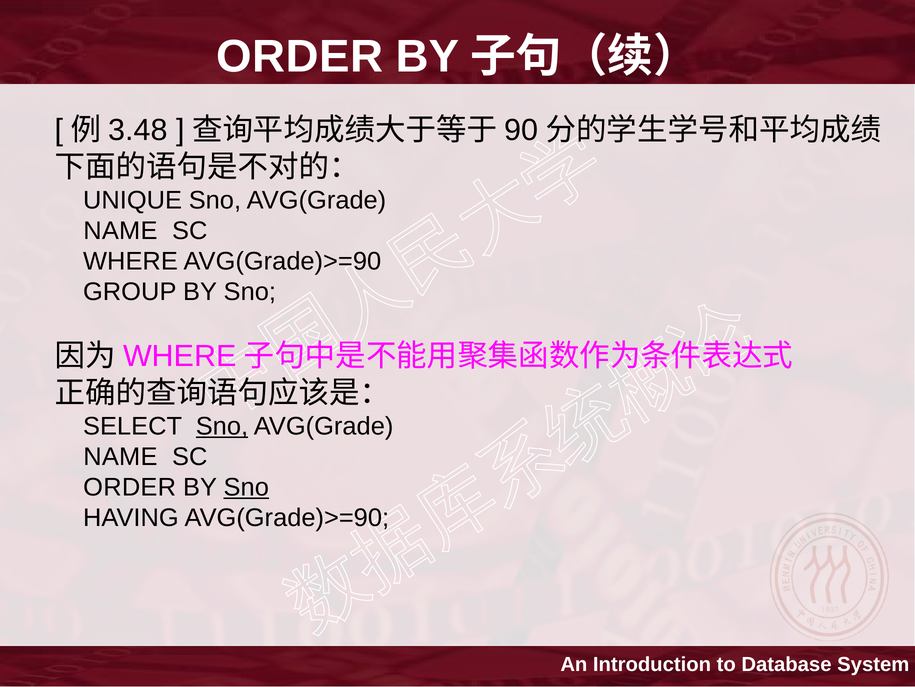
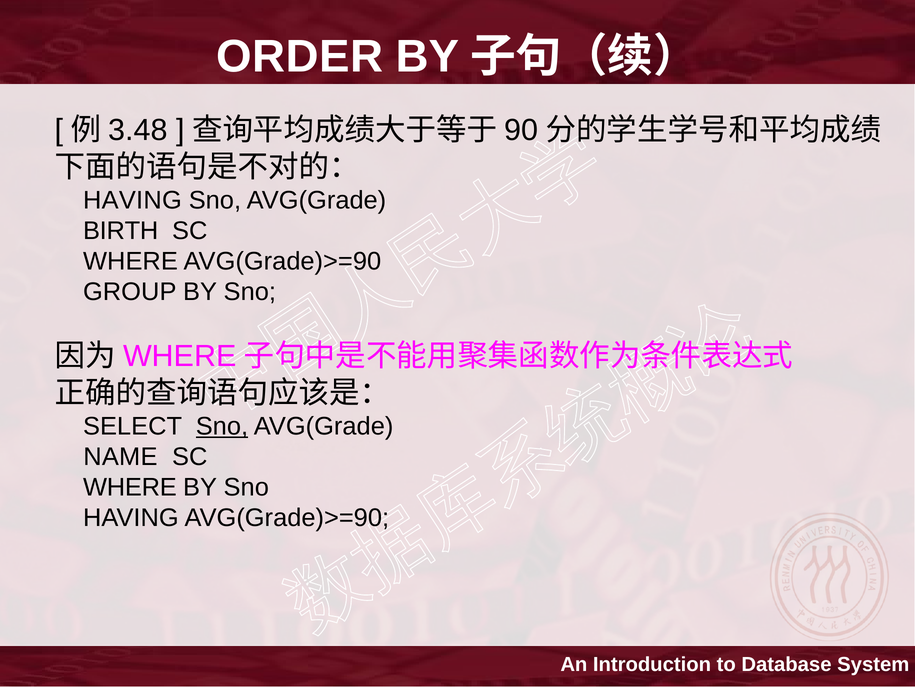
UNIQUE: UNIQUE -> HAVING (132, 200)
NAME: NAME -> BIRTH (121, 230)
ORDER: ORDER -> WHERE (130, 487)
Sno underline: present -> none (246, 487)
